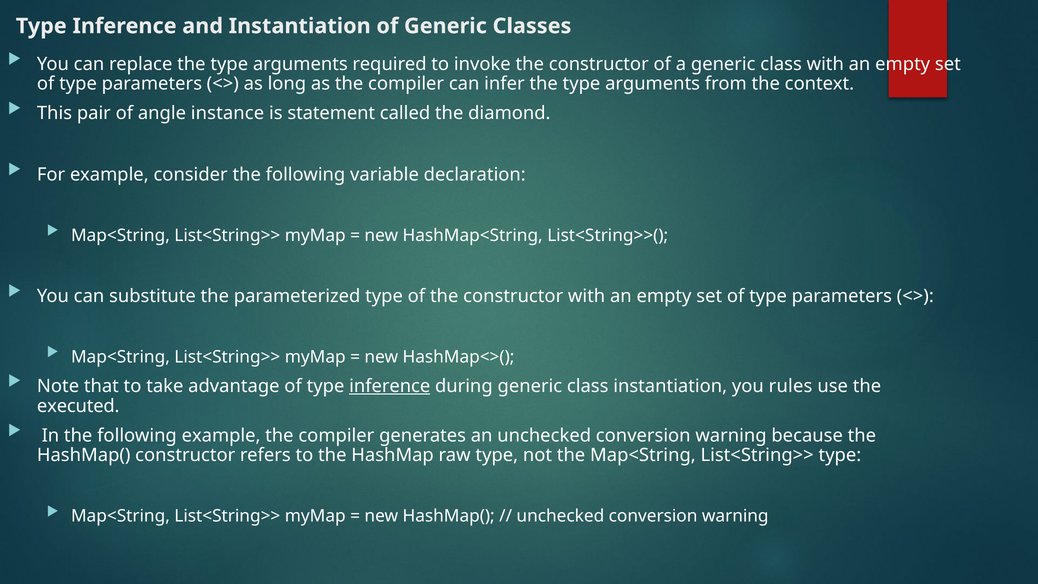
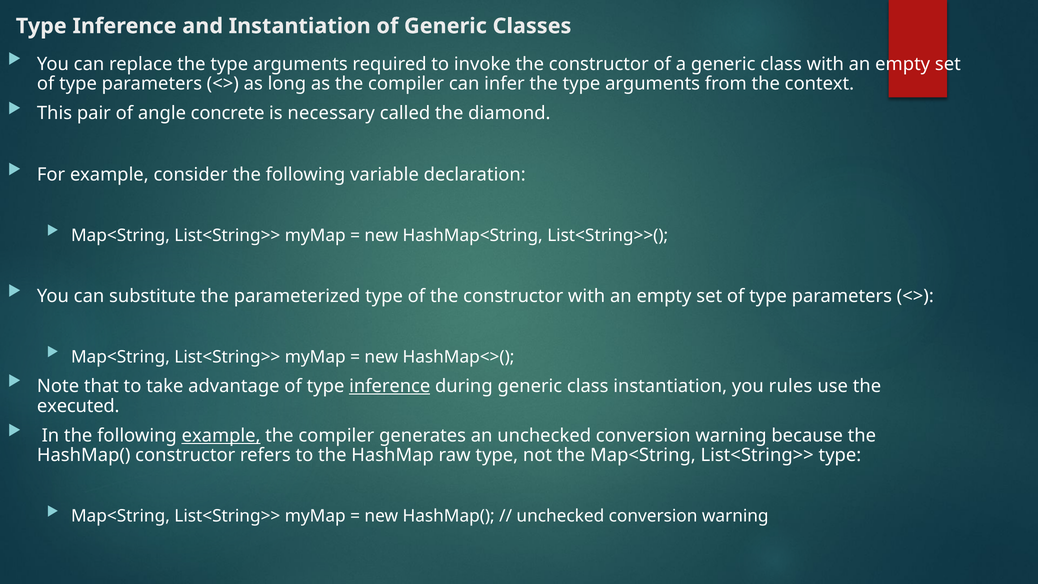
instance: instance -> concrete (228, 113)
statement: statement -> necessary (331, 113)
example underline: none -> present (221, 435)
